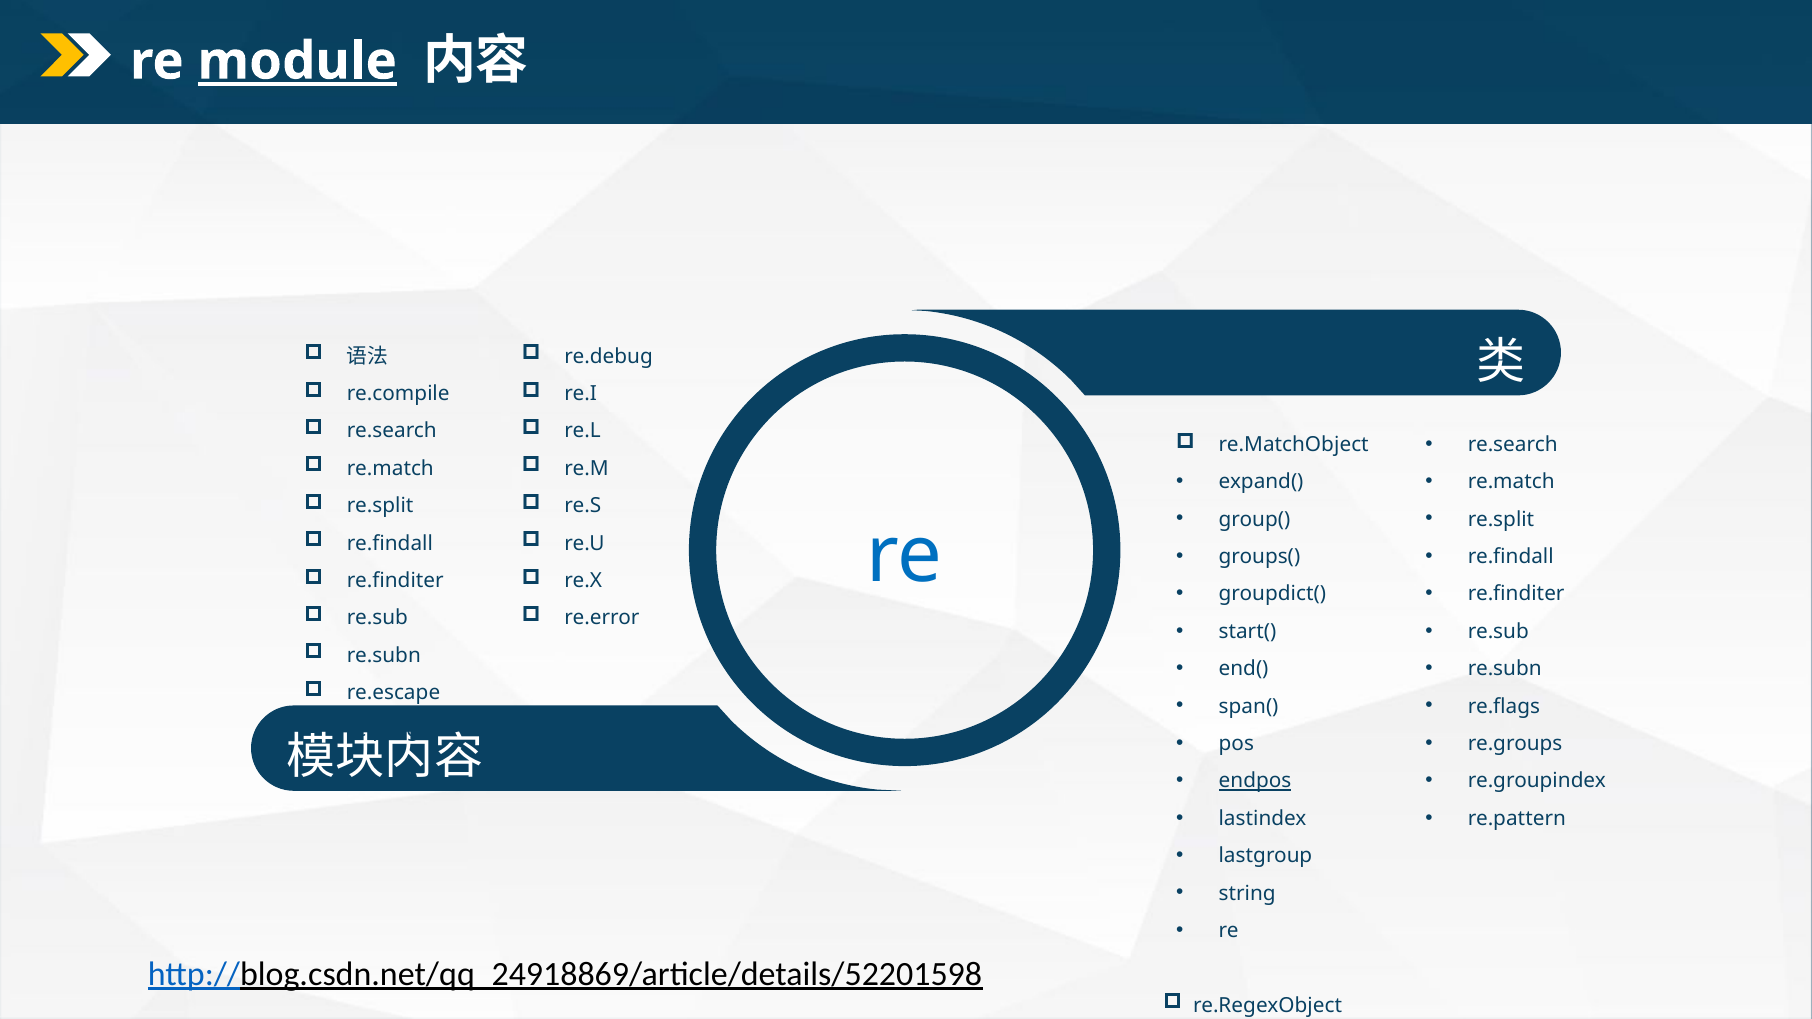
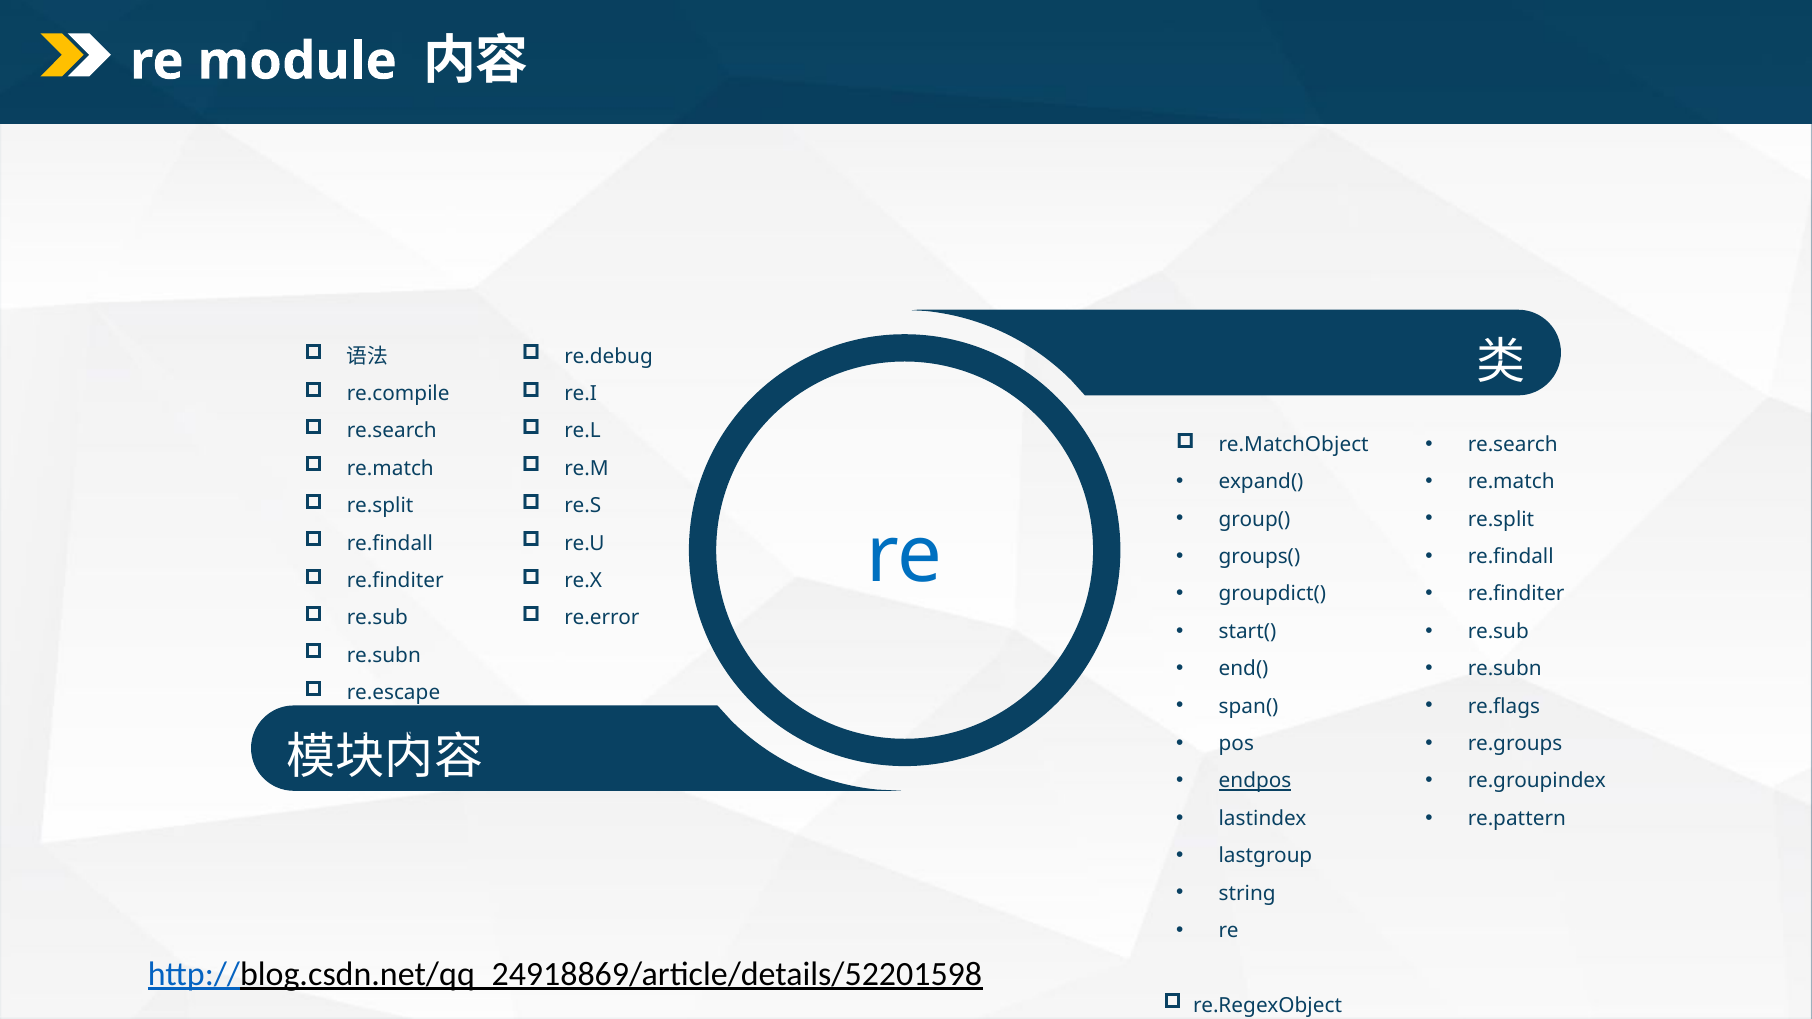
module underline: present -> none (297, 61)
